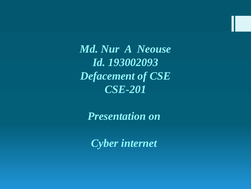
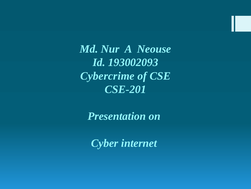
Defacement: Defacement -> Cybercrime (107, 76)
